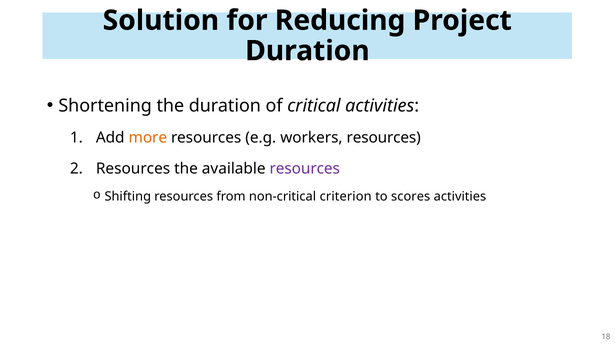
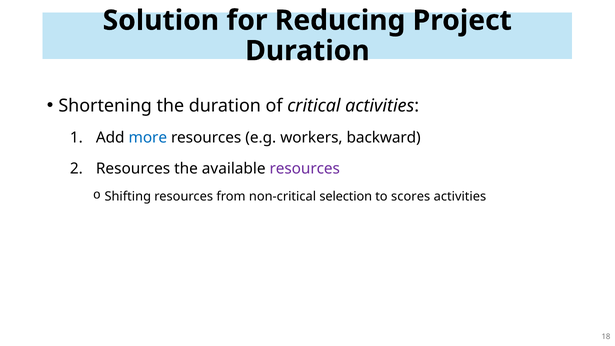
more colour: orange -> blue (148, 138)
workers resources: resources -> backward (384, 138)
criterion: criterion -> selection (346, 196)
